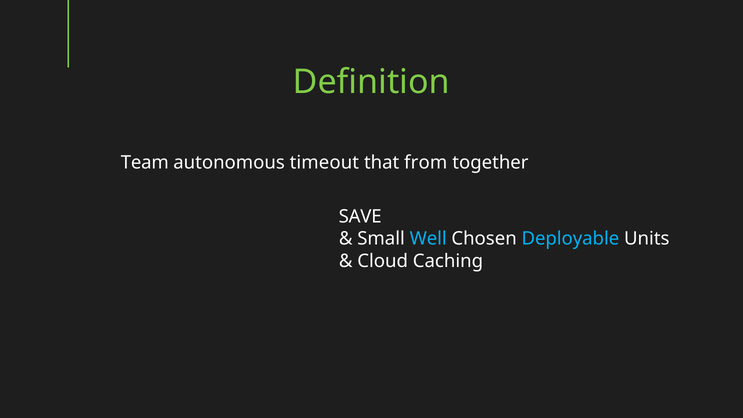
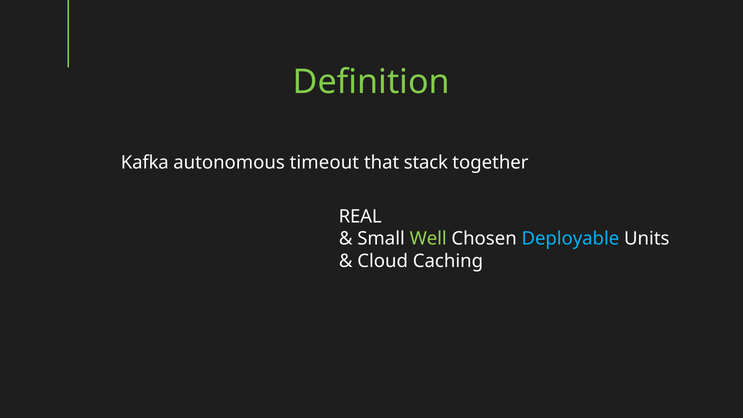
Team: Team -> Kafka (145, 163)
from: from -> stack (426, 163)
SAVE: SAVE -> REAL (360, 216)
Well colour: light blue -> light green (428, 239)
